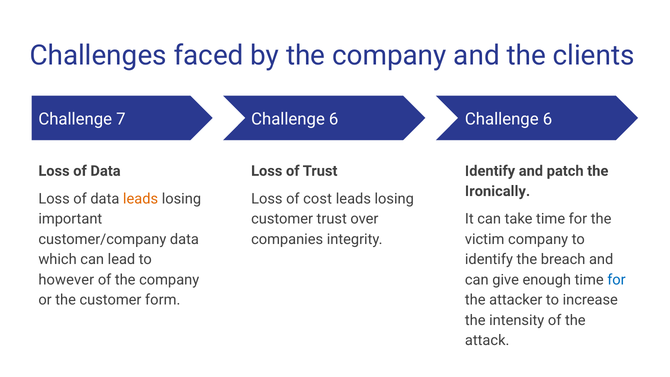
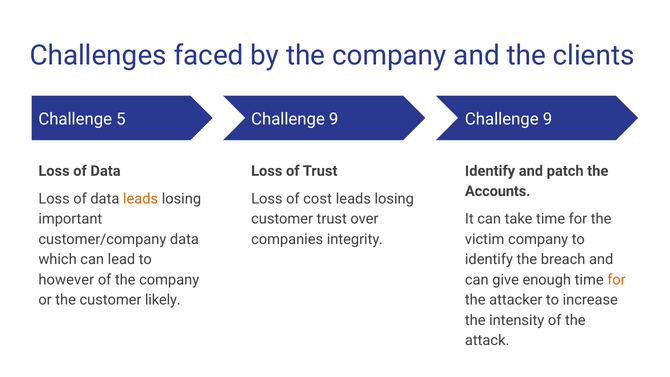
7: 7 -> 5 (121, 119)
6: 6 -> 9 (334, 119)
6: 6 -> 9 (548, 119)
Ironically: Ironically -> Accounts (498, 191)
for colour: blue -> orange (616, 280)
form: form -> likely (163, 300)
